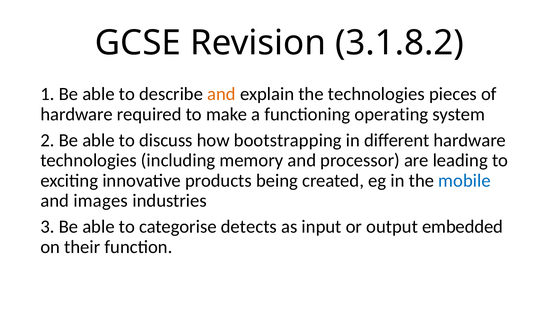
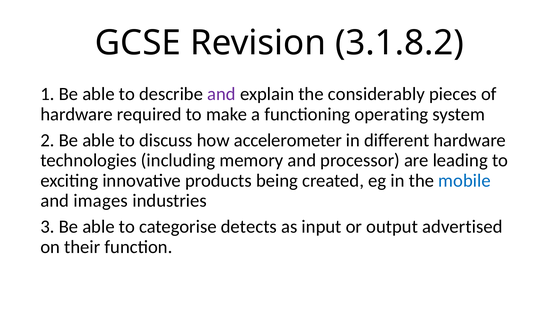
and colour: orange -> purple (222, 94)
the technologies: technologies -> considerably (376, 94)
bootstrapping: bootstrapping -> accelerometer (288, 140)
embedded: embedded -> advertised (462, 226)
